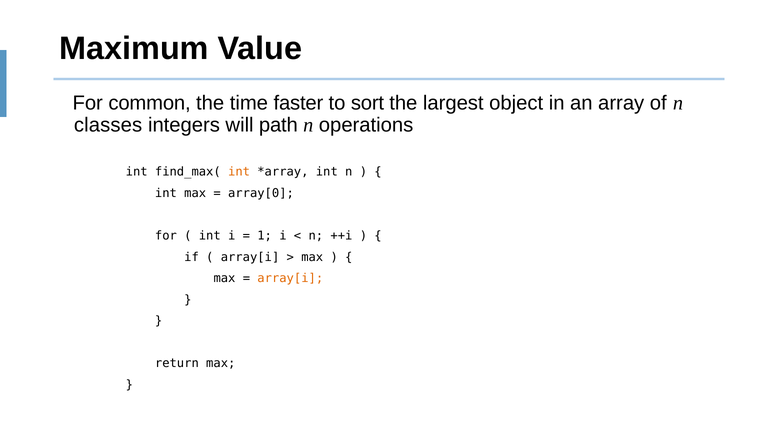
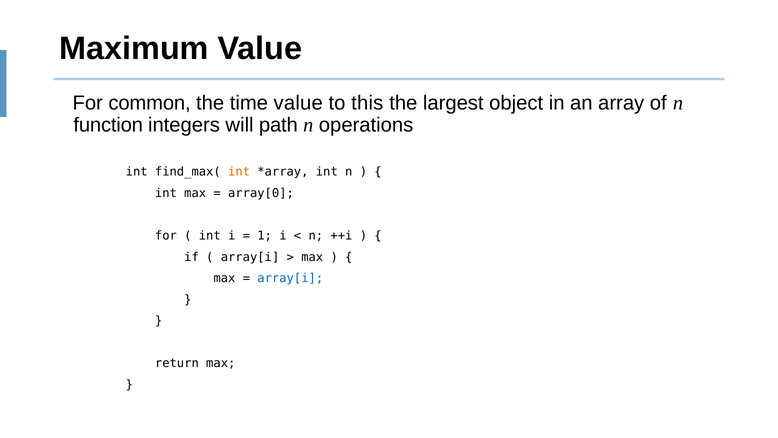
time faster: faster -> value (298, 103)
sort: sort -> this (367, 103)
classes: classes -> function (108, 125)
array[i colour: orange -> blue (290, 278)
